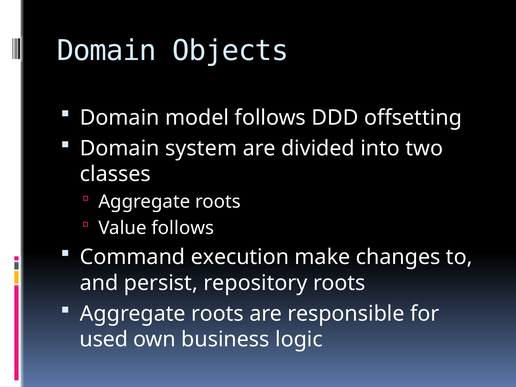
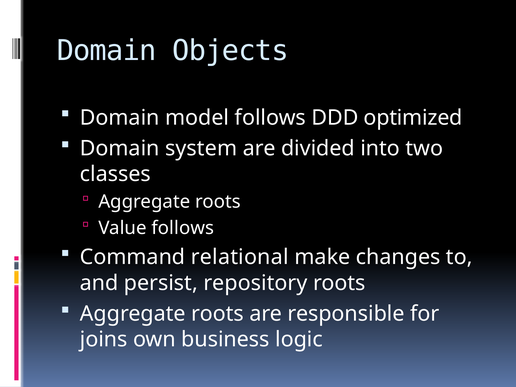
offsetting: offsetting -> optimized (413, 118)
execution: execution -> relational (240, 257)
used: used -> joins (104, 340)
